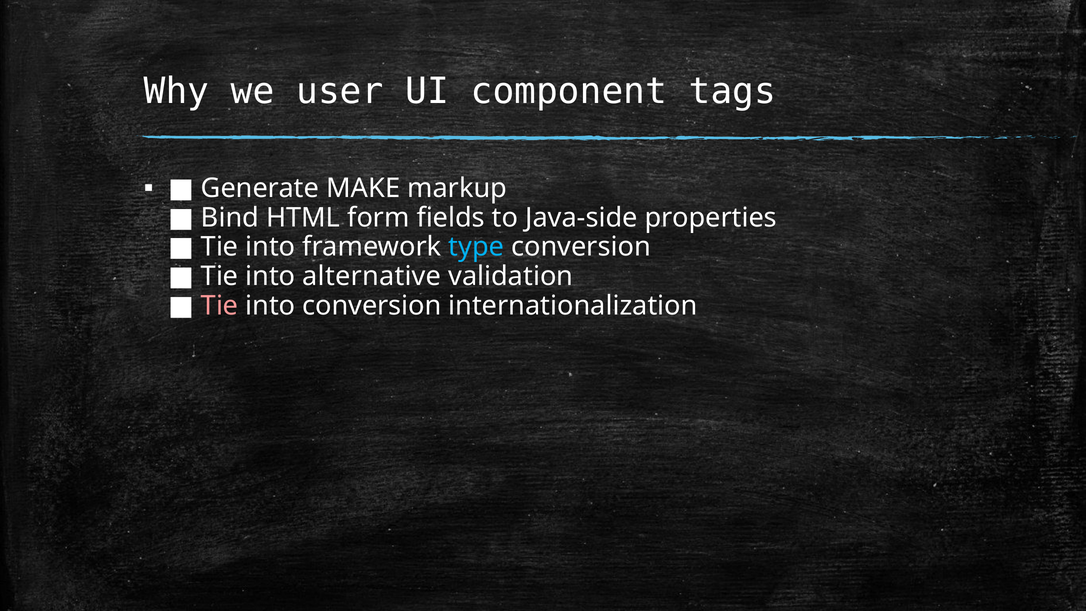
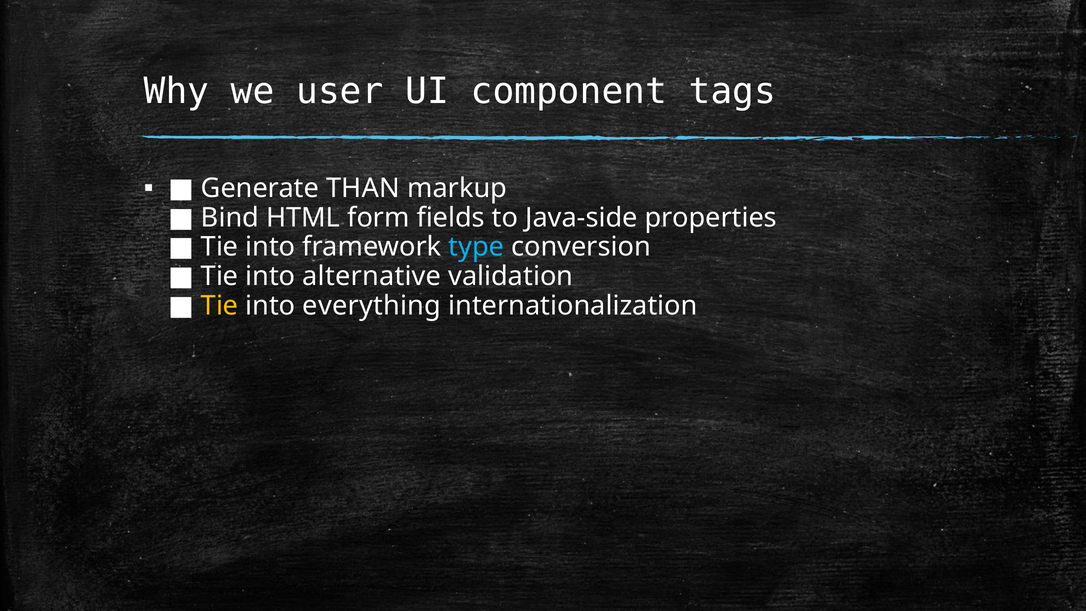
MAKE: MAKE -> THAN (363, 188)
Tie colour: pink -> yellow (220, 306)
into conversion: conversion -> everything (372, 306)
